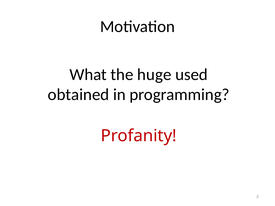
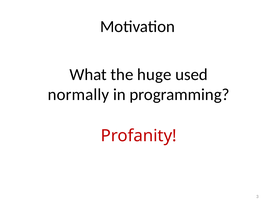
obtained: obtained -> normally (78, 95)
